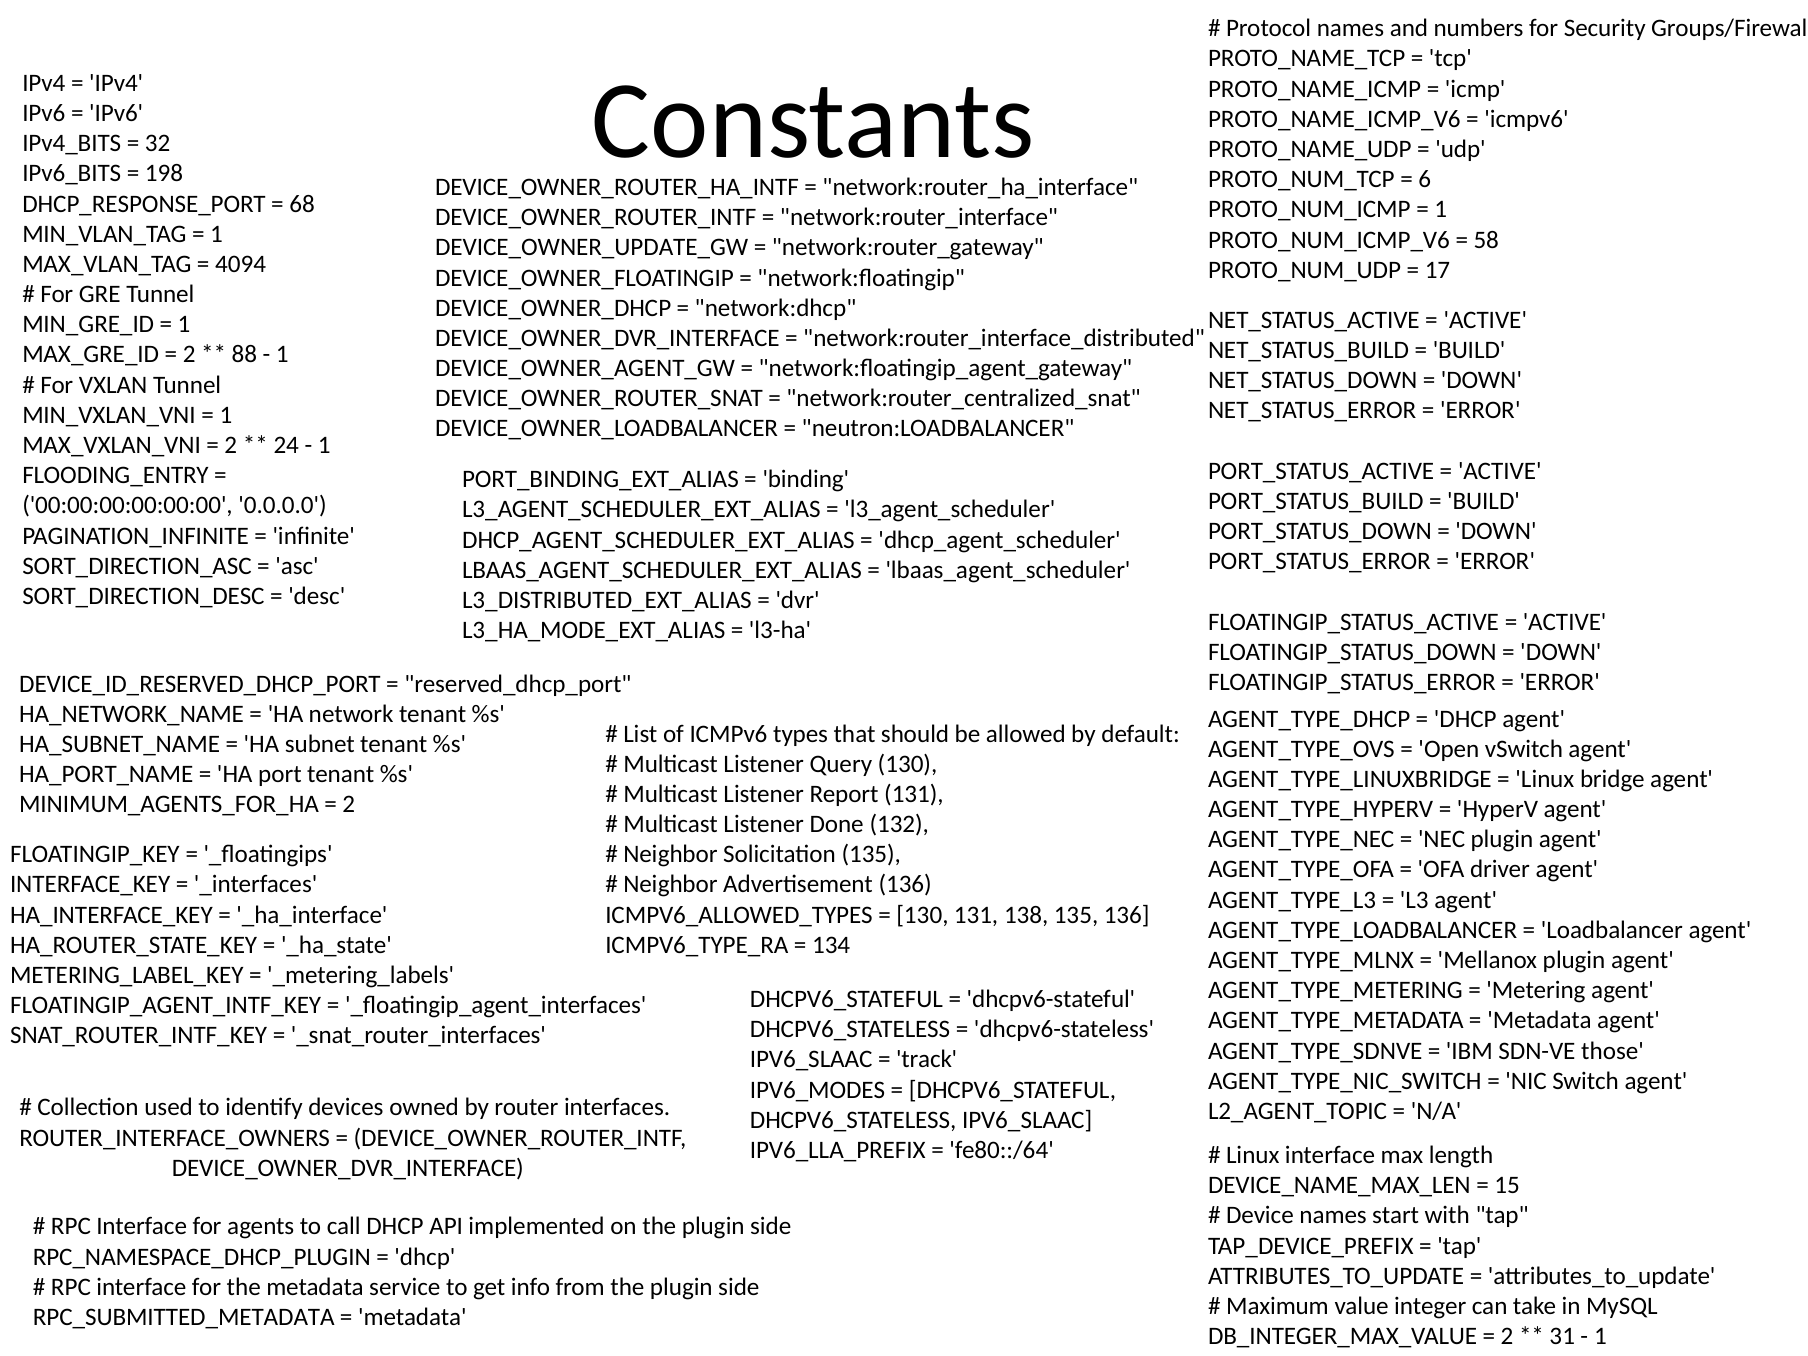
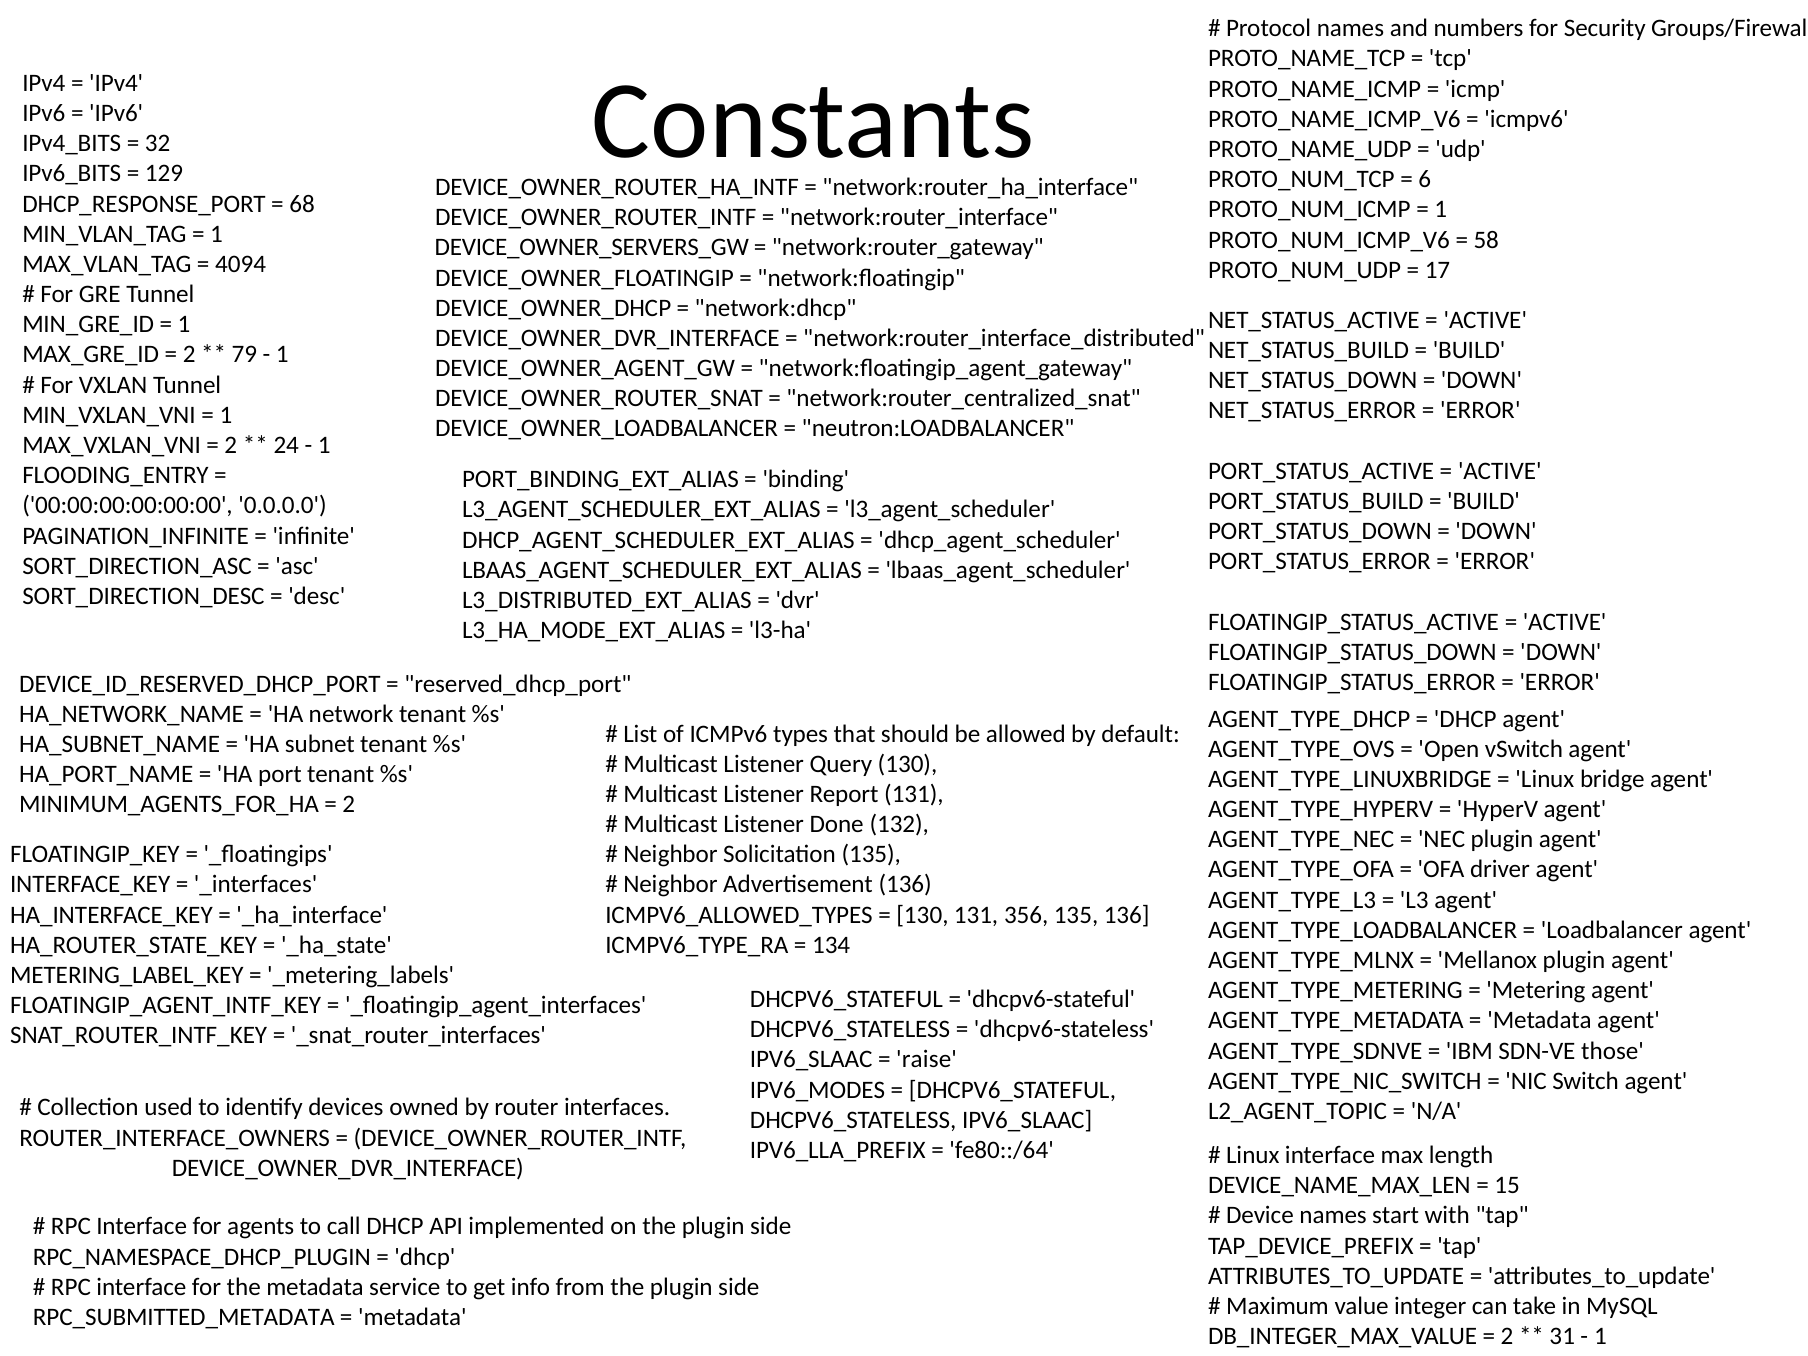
198: 198 -> 129 (164, 174)
DEVICE_OWNER_UPDATE_GW: DEVICE_OWNER_UPDATE_GW -> DEVICE_OWNER_SERVERS_GW (592, 248)
88: 88 -> 79 (244, 355)
138: 138 -> 356 (1026, 915)
track: track -> raise (927, 1060)
